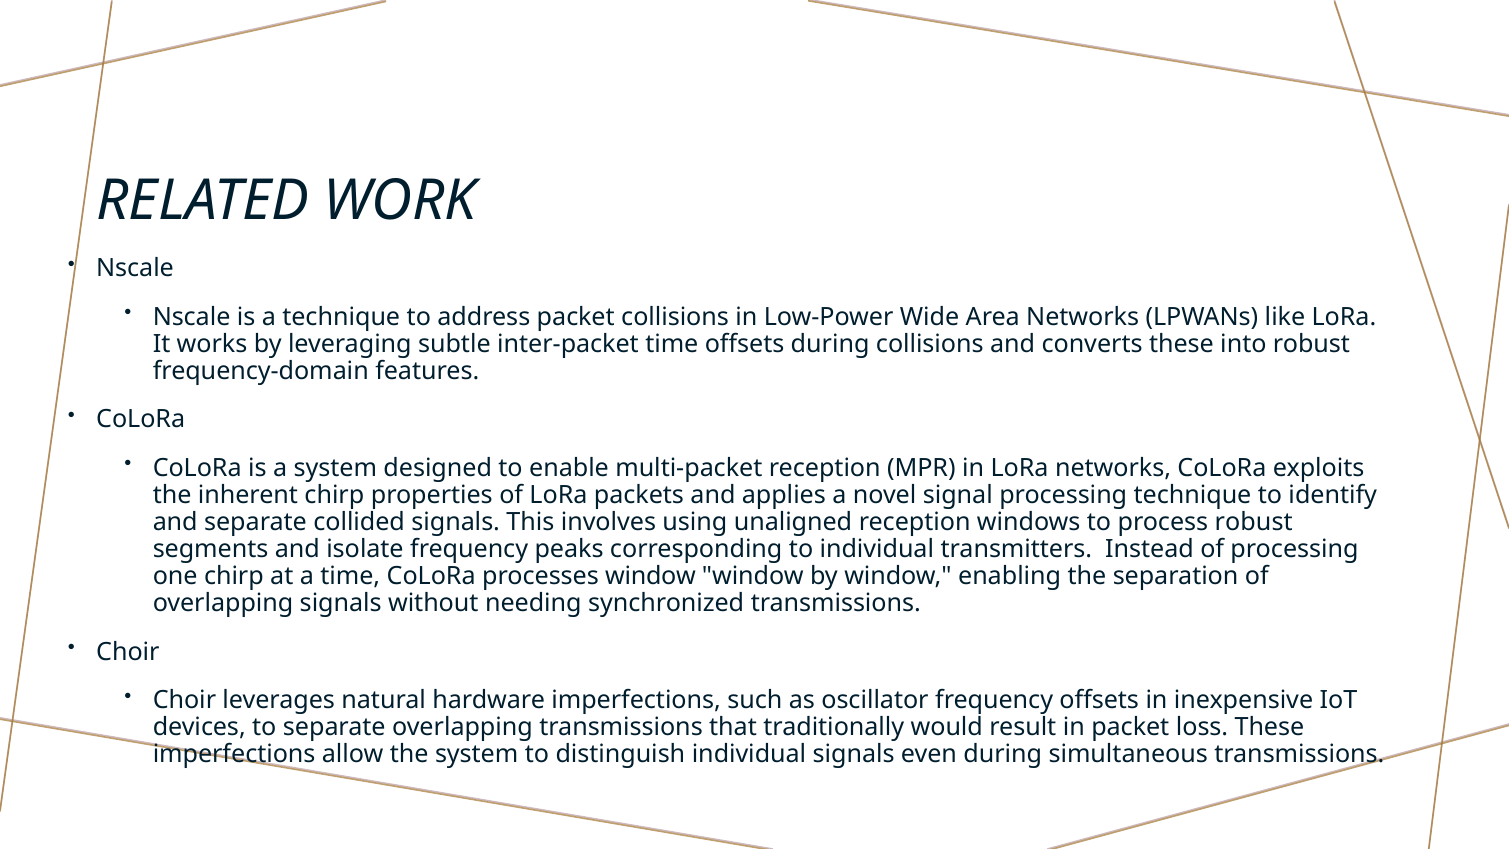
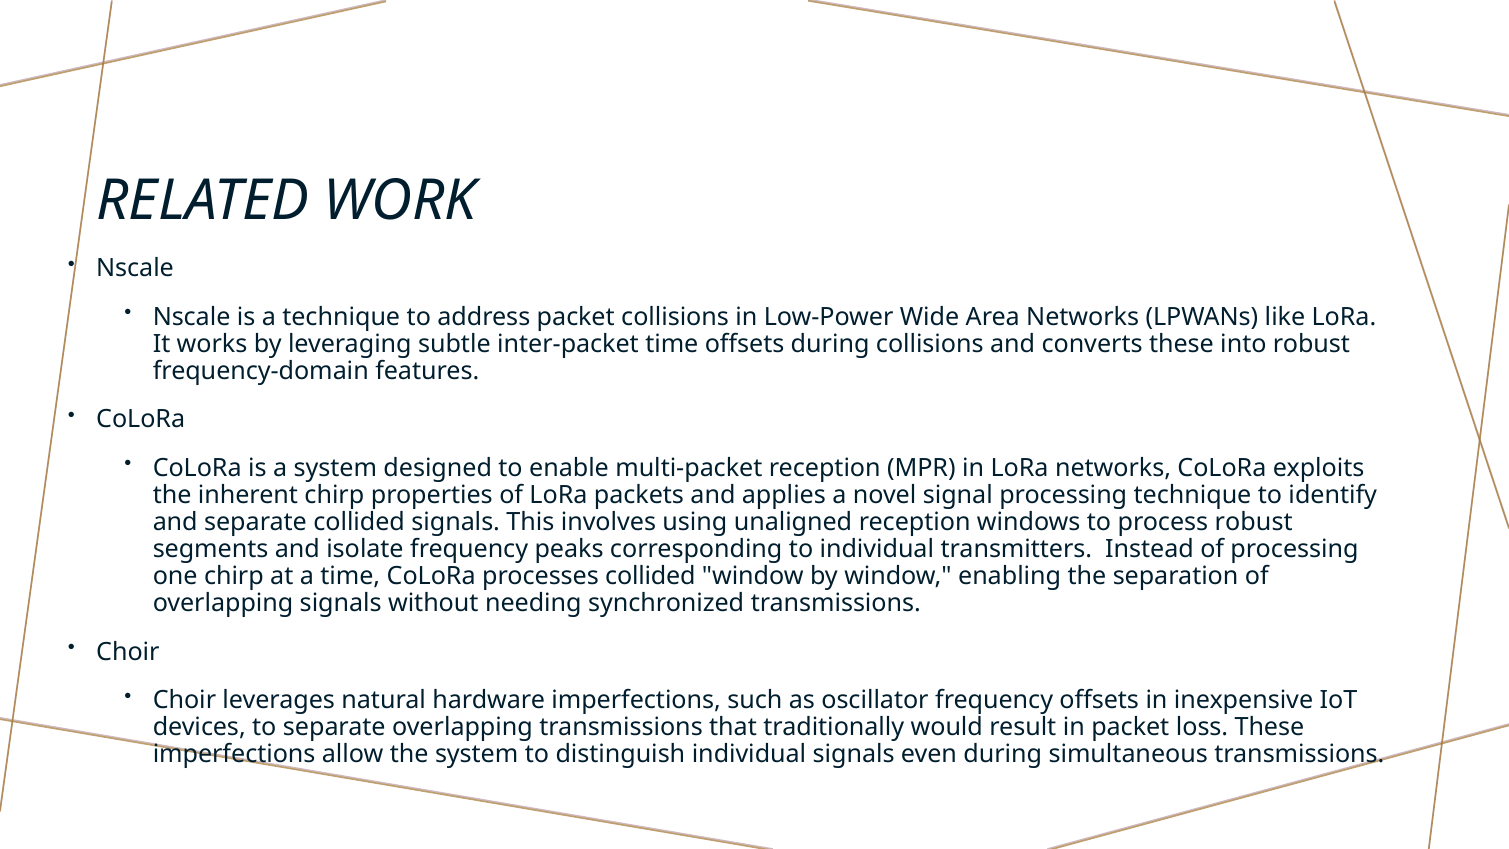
processes window: window -> collided (650, 576)
